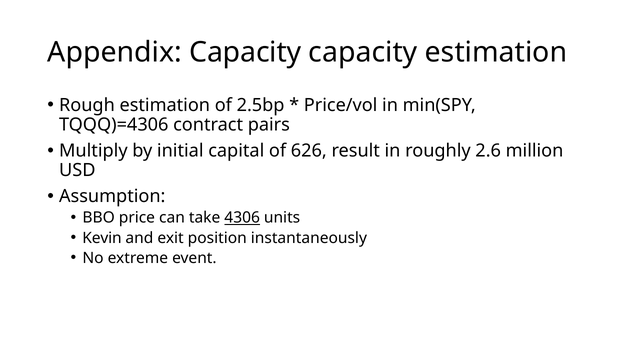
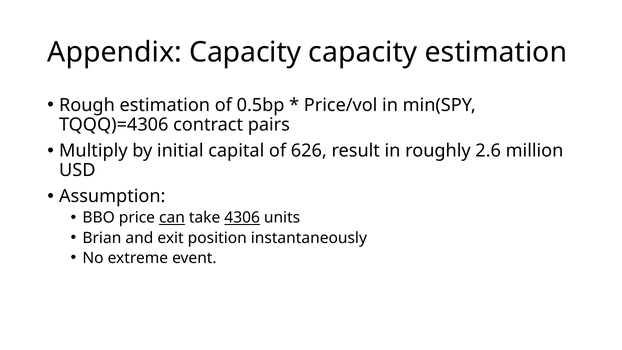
2.5bp: 2.5bp -> 0.5bp (261, 105)
can underline: none -> present (172, 218)
Kevin: Kevin -> Brian (102, 238)
